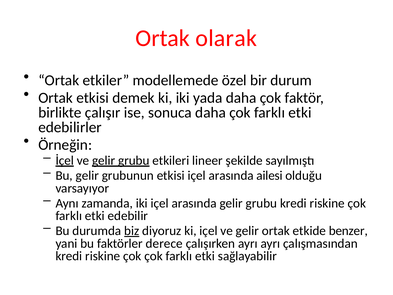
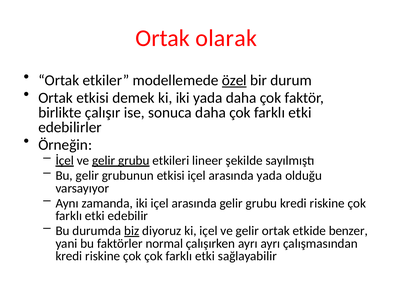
özel underline: none -> present (234, 80)
arasında ailesi: ailesi -> yada (269, 175)
derece: derece -> normal (164, 243)
